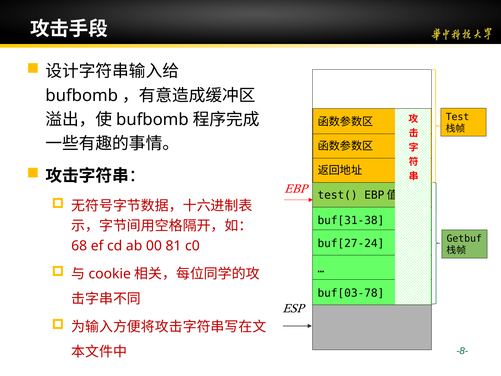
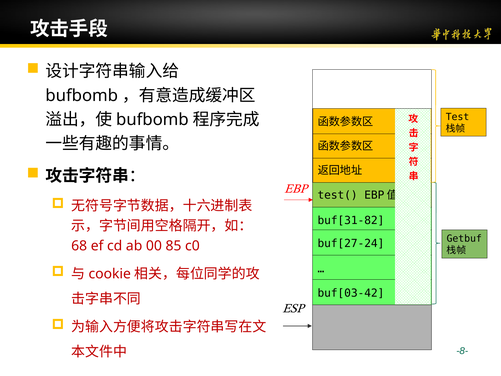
buf[31-38: buf[31-38 -> buf[31-82 (351, 220)
81: 81 -> 85 (174, 246)
buf[03-78: buf[03-78 -> buf[03-42 (351, 293)
